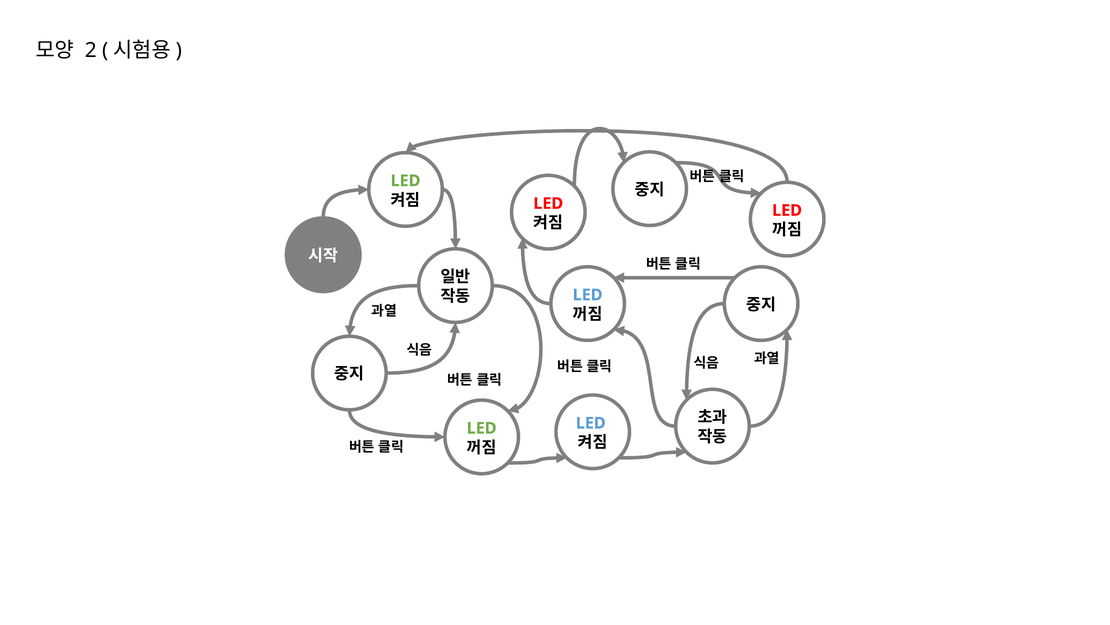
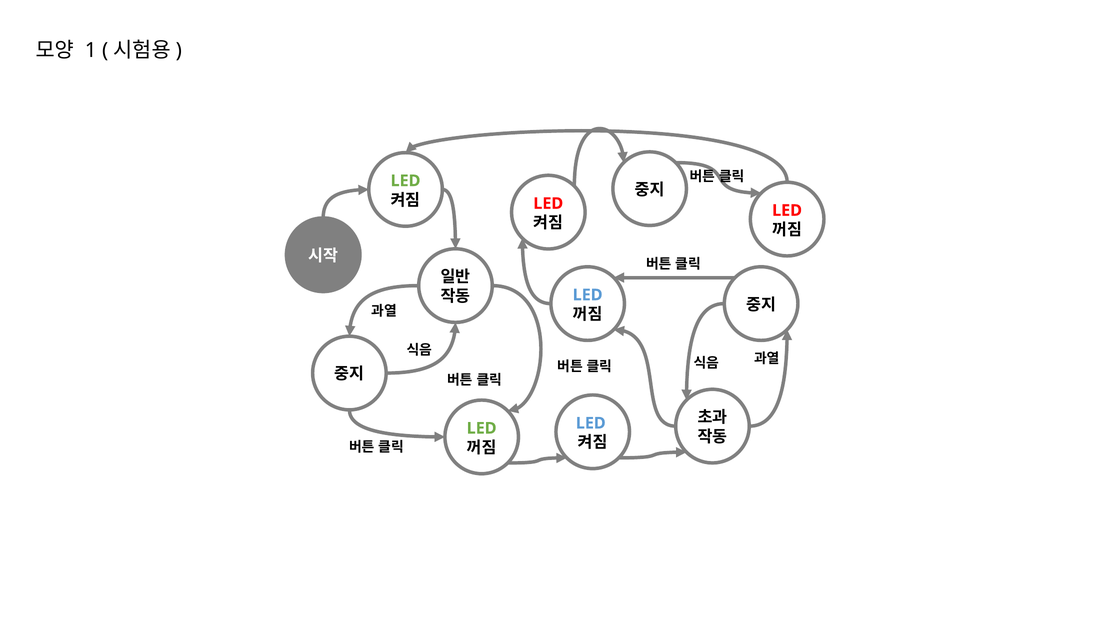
2: 2 -> 1 (91, 50)
